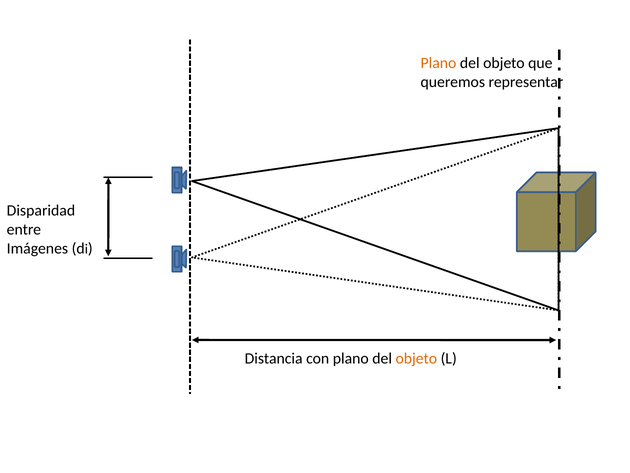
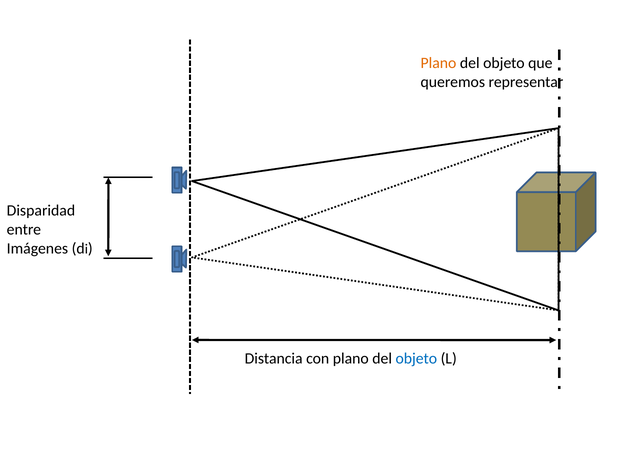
objeto colour: orange -> blue (416, 358)
